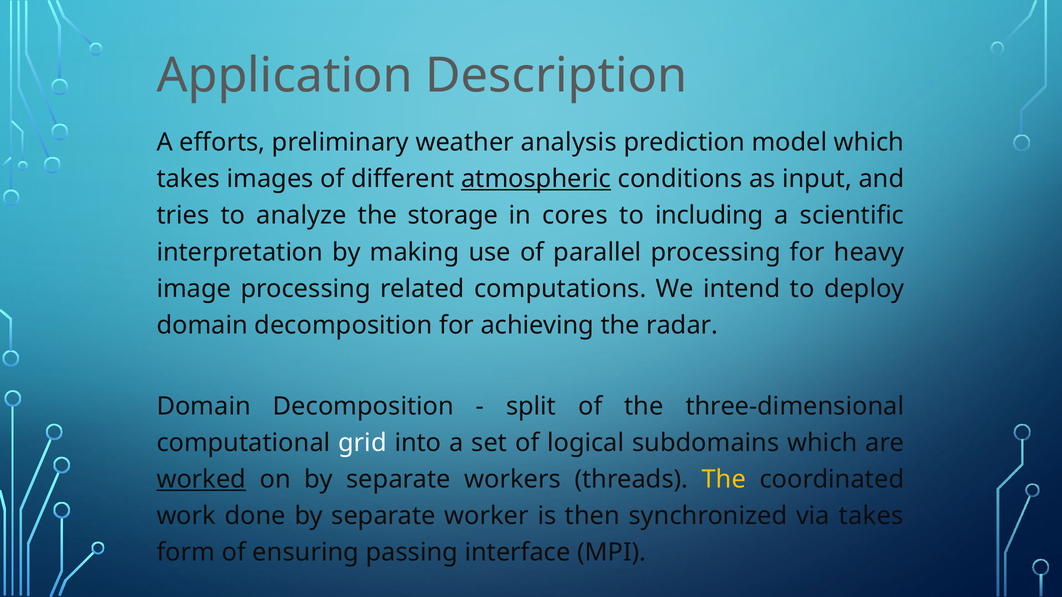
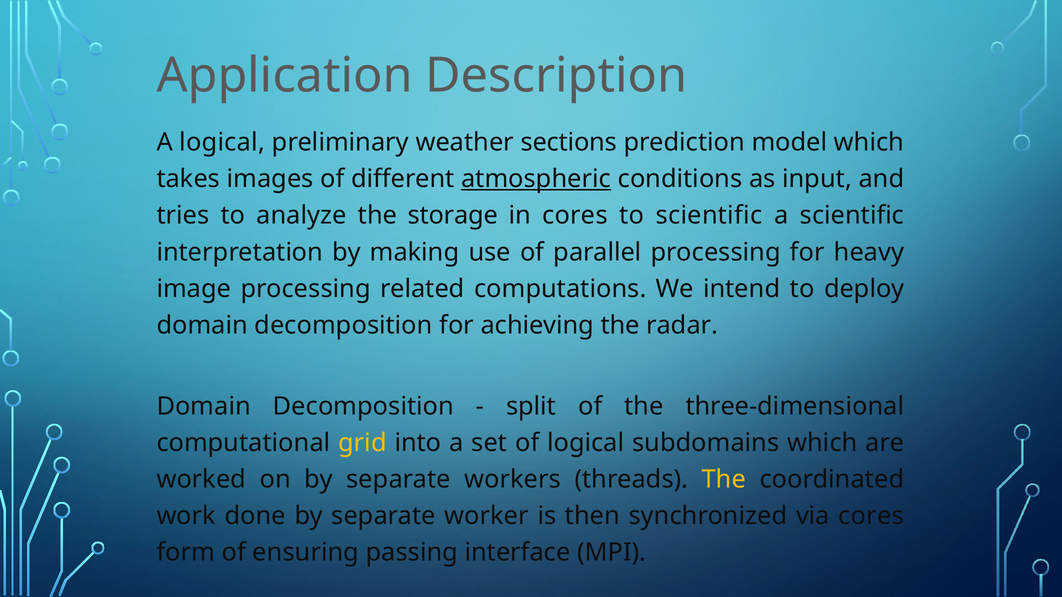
A efforts: efforts -> logical (222, 143)
analysis: analysis -> sections (569, 143)
to including: including -> scientific (709, 216)
grid colour: white -> yellow (362, 443)
worked underline: present -> none (201, 480)
via takes: takes -> cores (871, 516)
